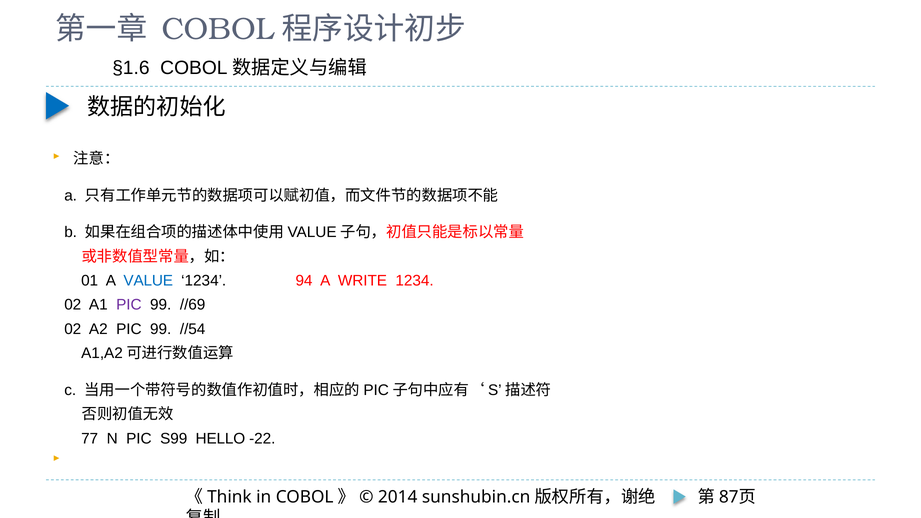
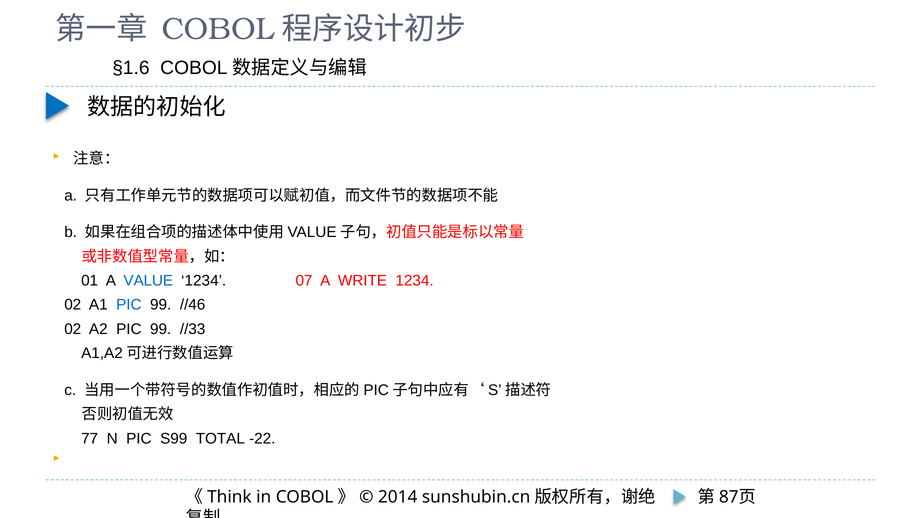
94: 94 -> 07 (304, 281)
PIC colour: purple -> blue (129, 305)
//69: //69 -> //46 (193, 305)
//54: //54 -> //33 (193, 329)
HELLO: HELLO -> TOTAL (220, 439)
